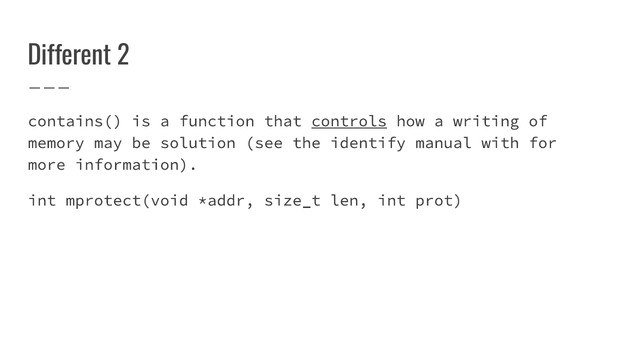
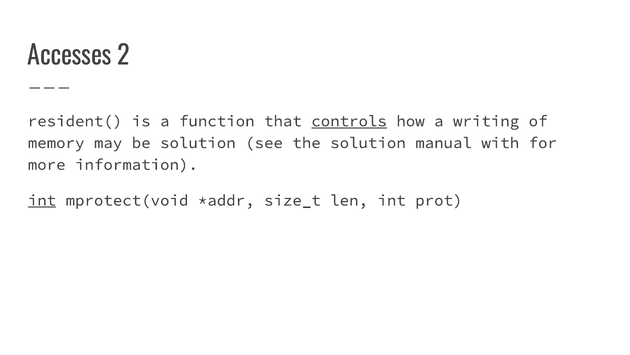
Different: Different -> Accesses (70, 56)
contains(: contains( -> resident( (75, 121)
the identify: identify -> solution (368, 143)
int underline: none -> present (42, 200)
